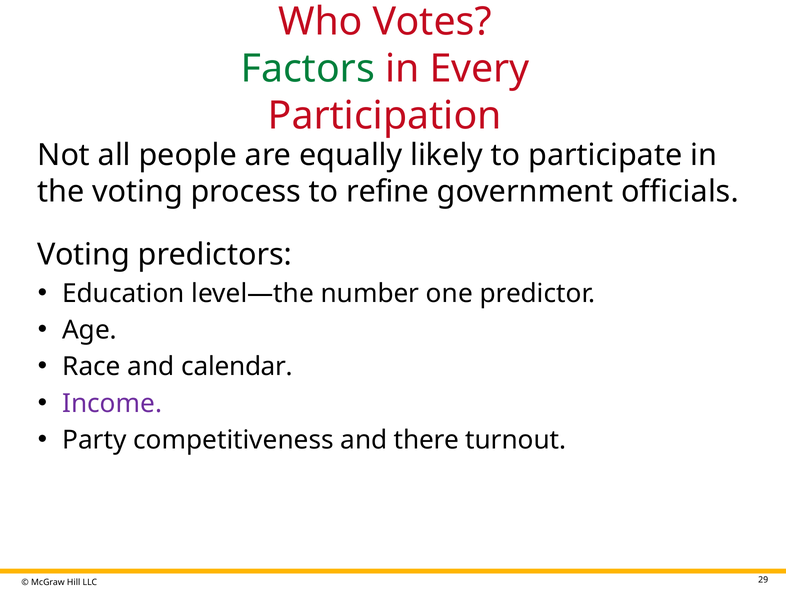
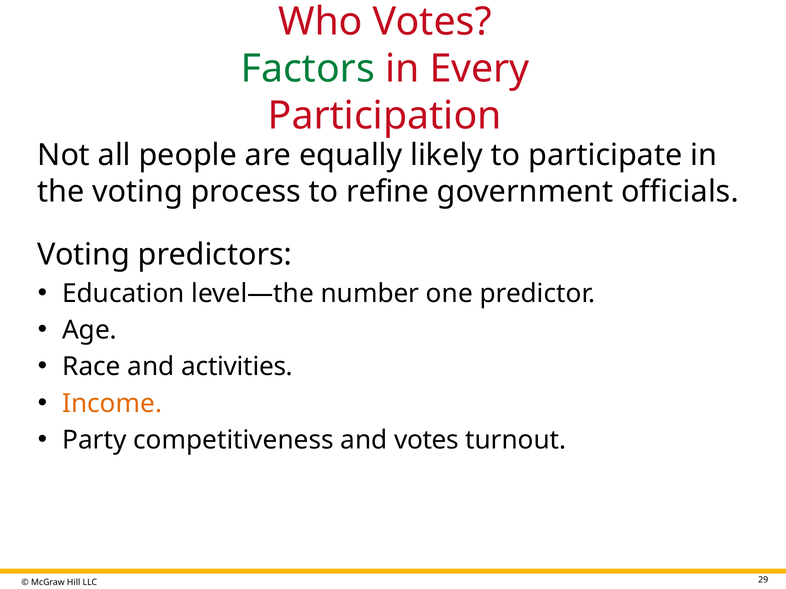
calendar: calendar -> activities (237, 367)
Income colour: purple -> orange (112, 404)
and there: there -> votes (426, 440)
